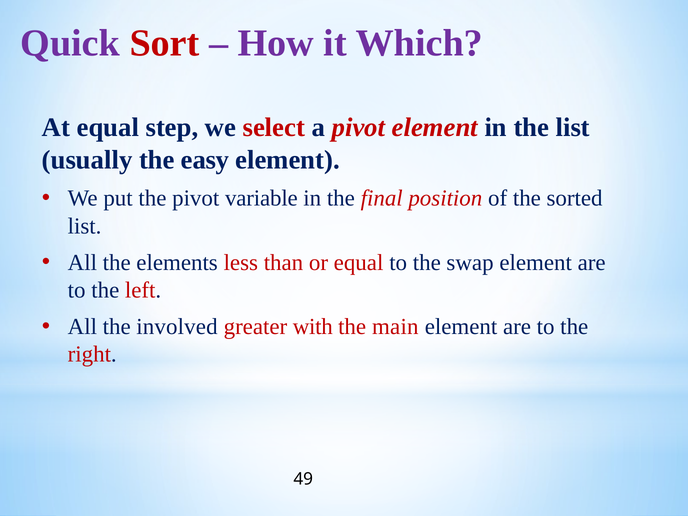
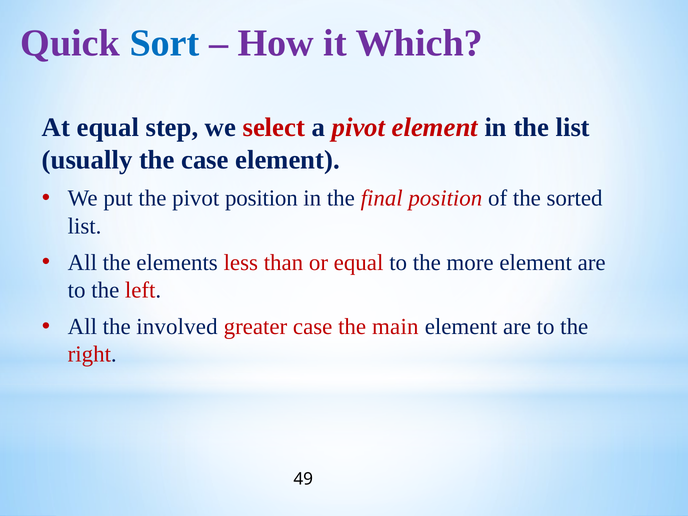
Sort colour: red -> blue (165, 43)
the easy: easy -> case (205, 160)
pivot variable: variable -> position (261, 198)
swap: swap -> more (470, 263)
greater with: with -> case (313, 327)
